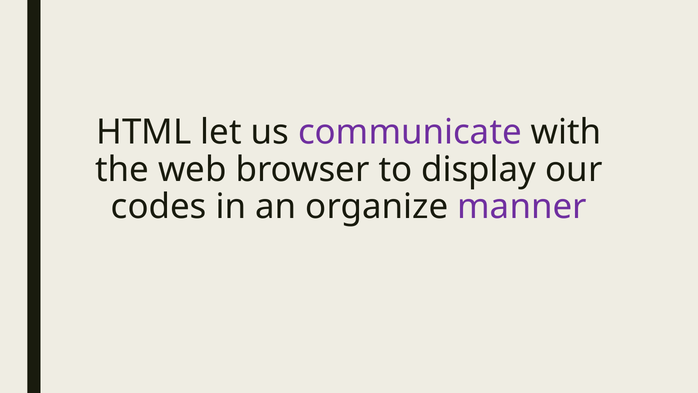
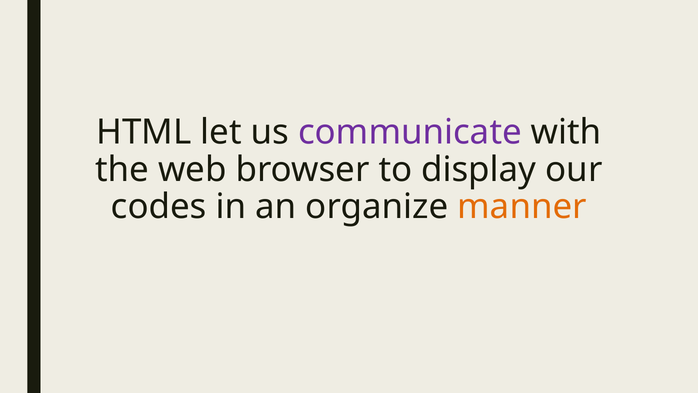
manner colour: purple -> orange (522, 207)
